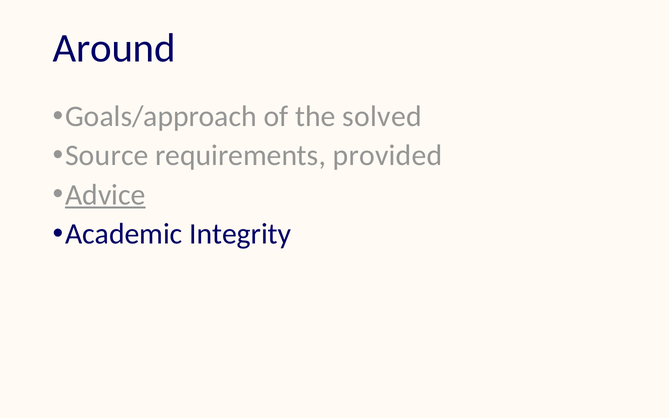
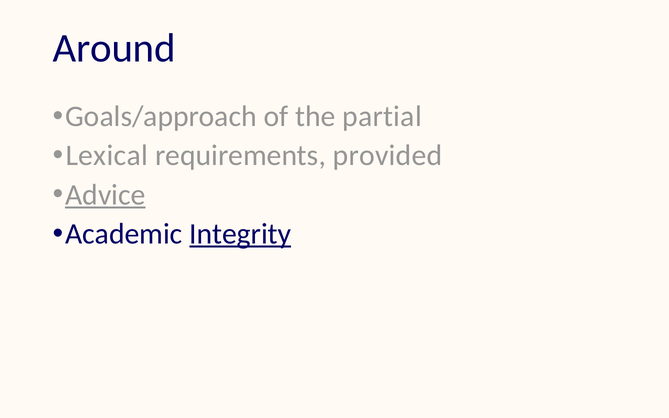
solved: solved -> partial (382, 117)
Source: Source -> Lexical (107, 156)
Integrity underline: none -> present (240, 234)
